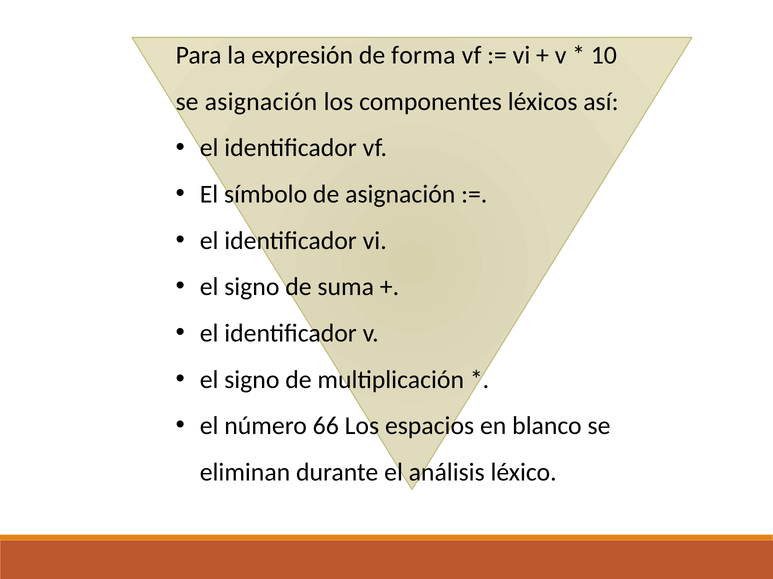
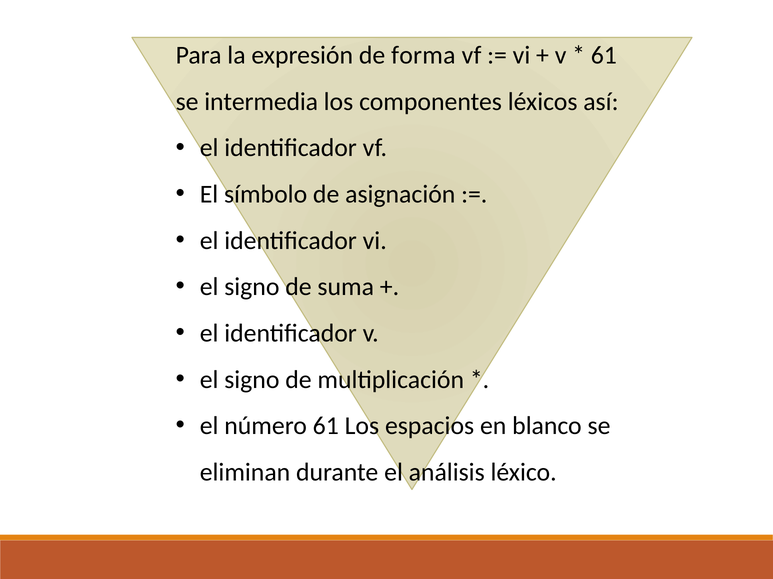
10: 10 -> 61 (604, 55)
se asignación: asignación -> intermedia (261, 102)
número 66: 66 -> 61 (326, 426)
